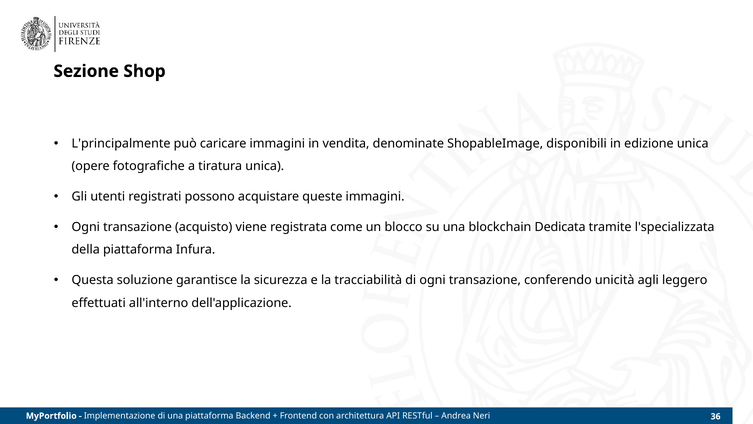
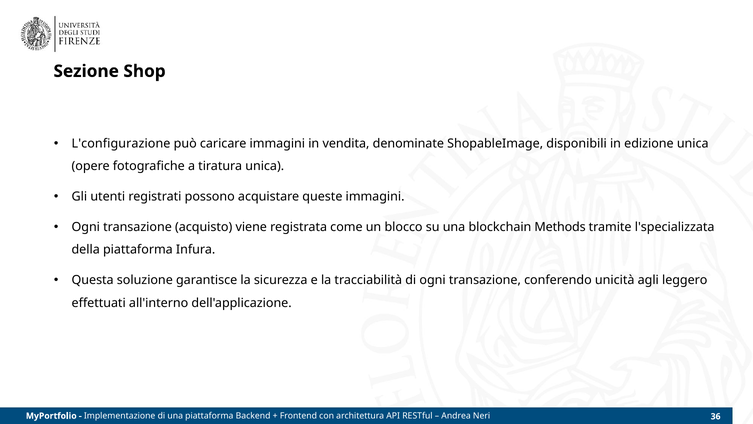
L'principalmente: L'principalmente -> L'configurazione (121, 144)
Dedicata: Dedicata -> Methods (560, 227)
